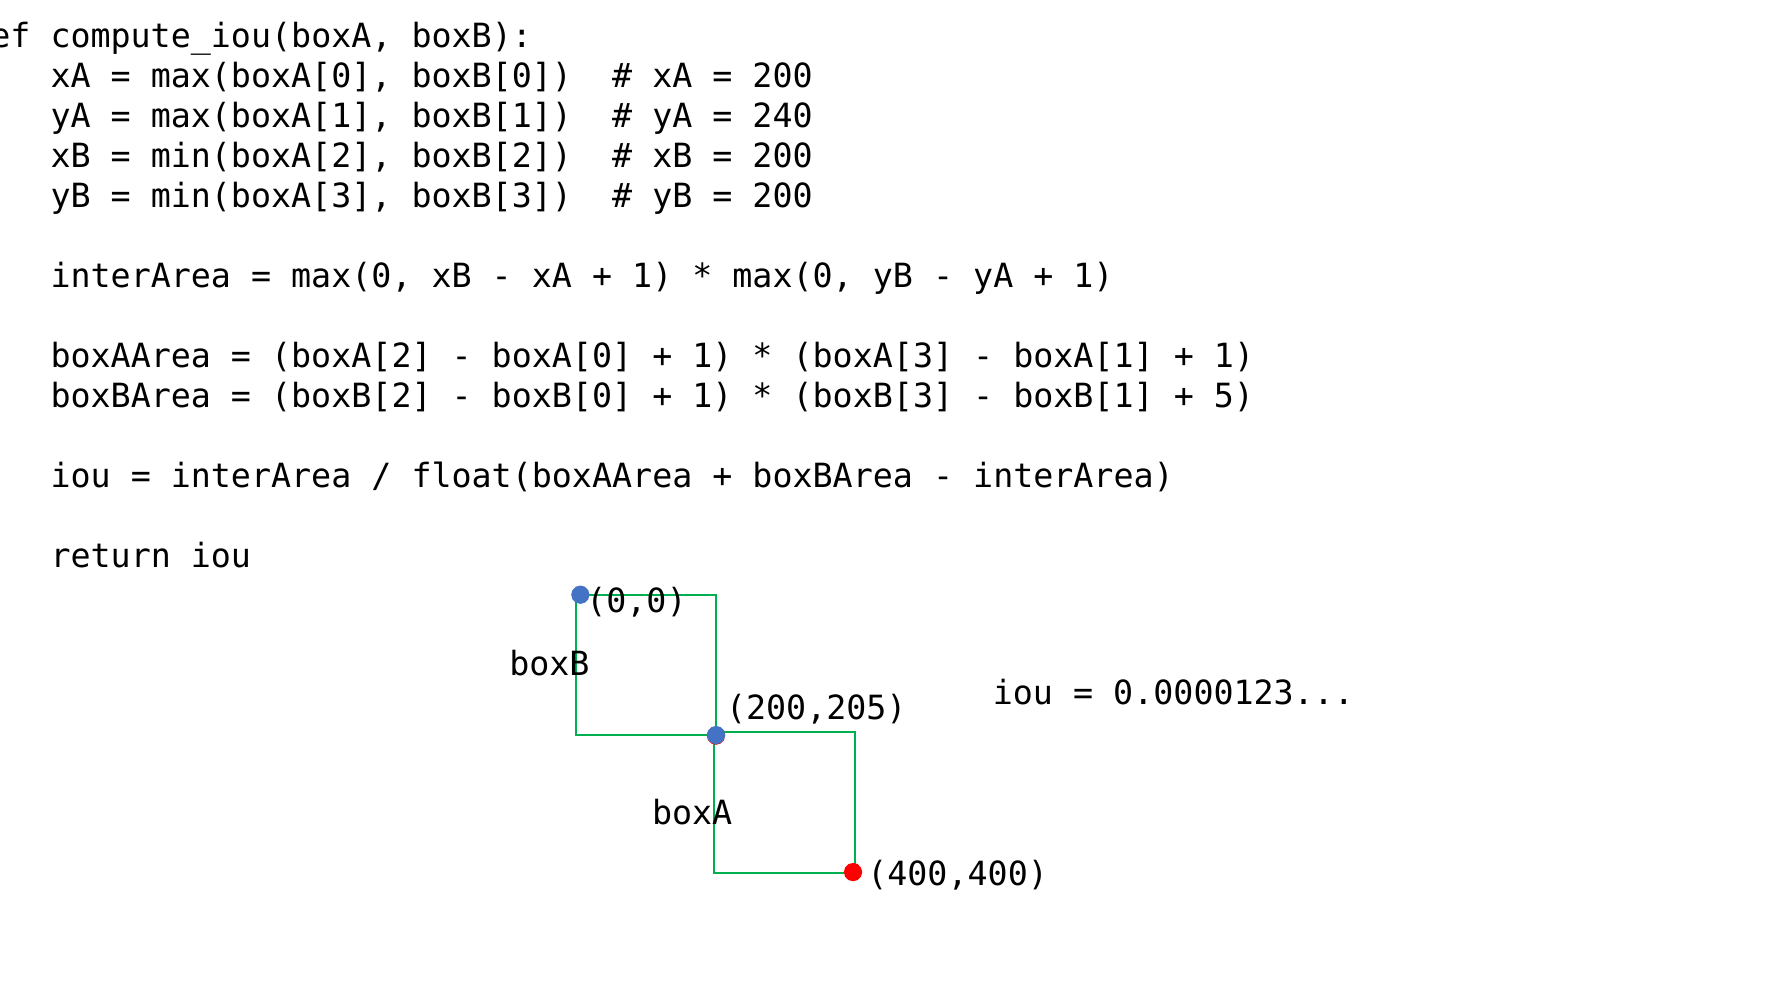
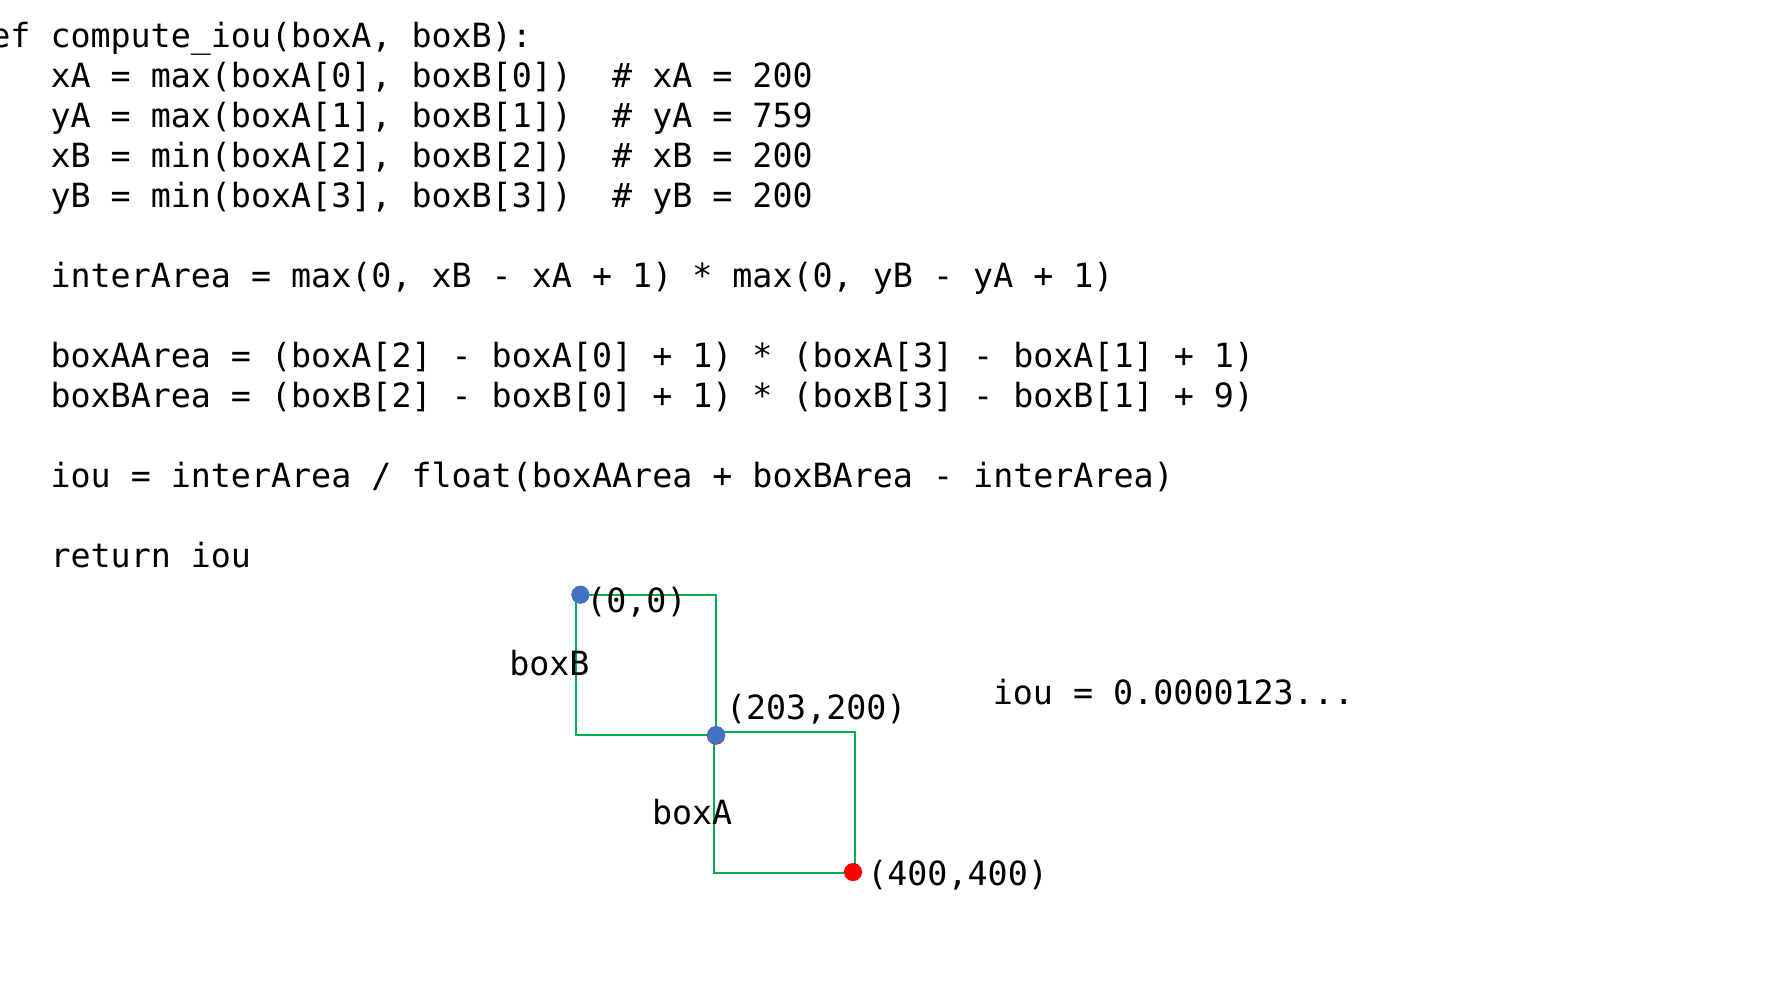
240: 240 -> 759 (783, 116)
5: 5 -> 9 (1234, 396)
200,205: 200,205 -> 203,200 (816, 709)
